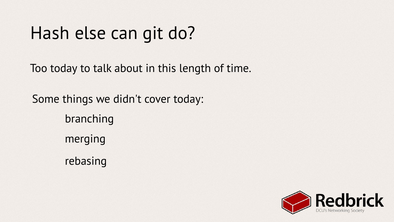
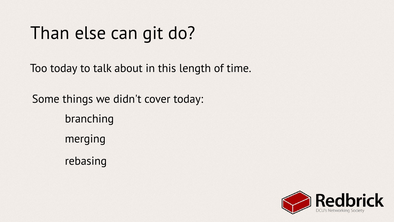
Hash: Hash -> Than (50, 33)
